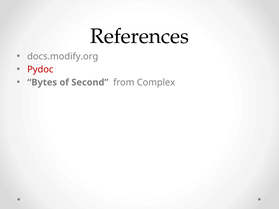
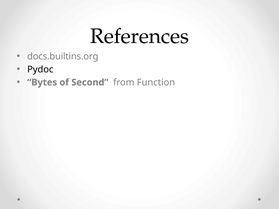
docs.modify.org: docs.modify.org -> docs.builtins.org (63, 56)
Pydoc colour: red -> black (40, 69)
Complex: Complex -> Function (156, 82)
